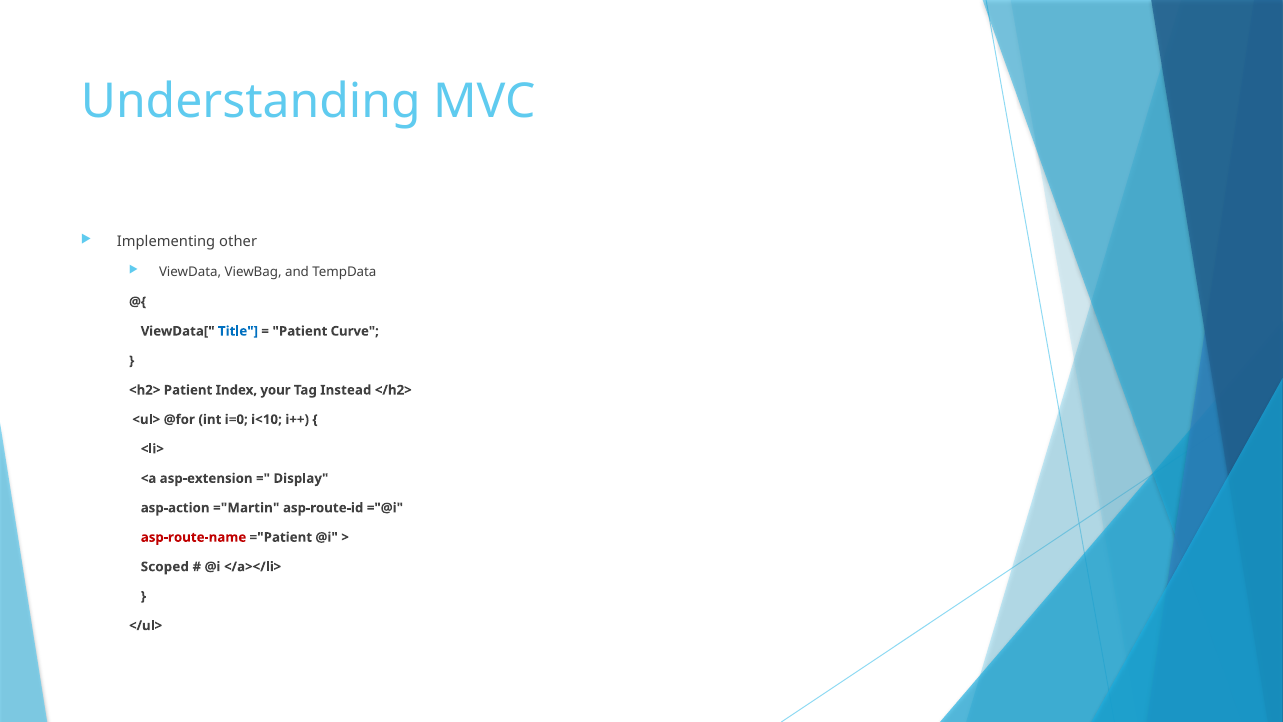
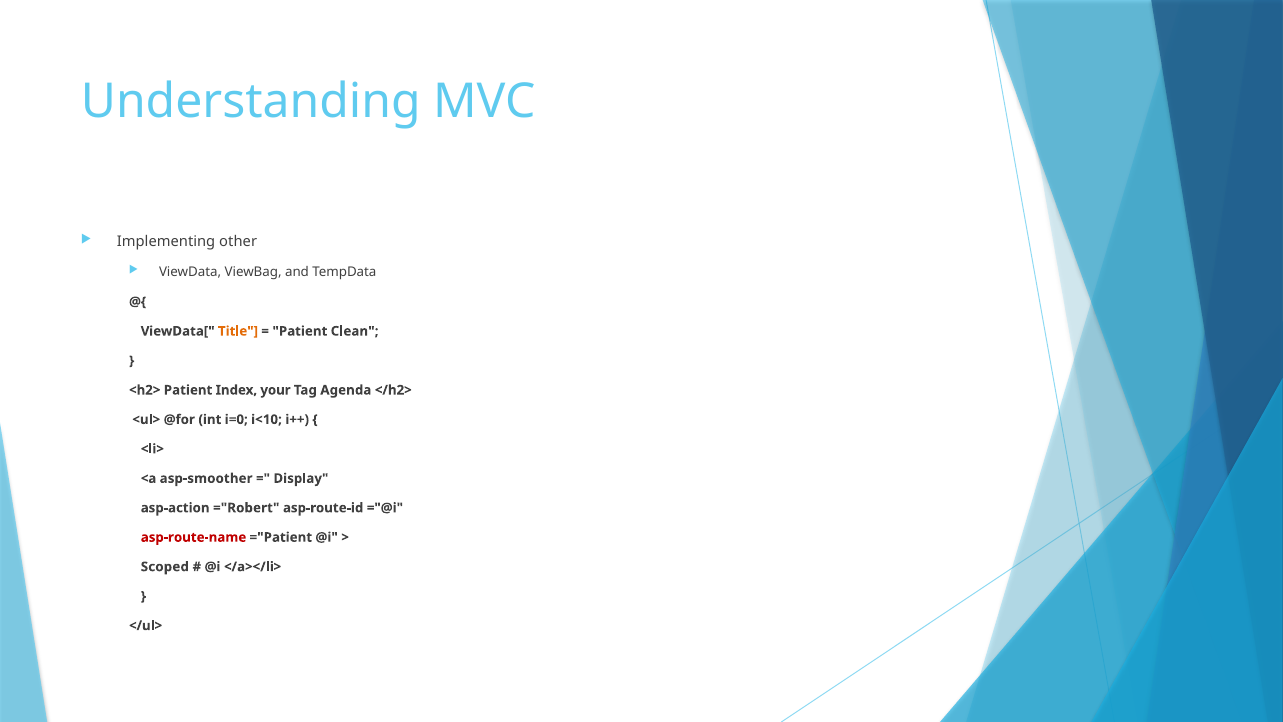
Title colour: blue -> orange (238, 331)
Curve: Curve -> Clean (355, 331)
Instead: Instead -> Agenda (346, 390)
asp-extension: asp-extension -> asp-smoother (206, 478)
="Martin: ="Martin -> ="Robert (246, 508)
